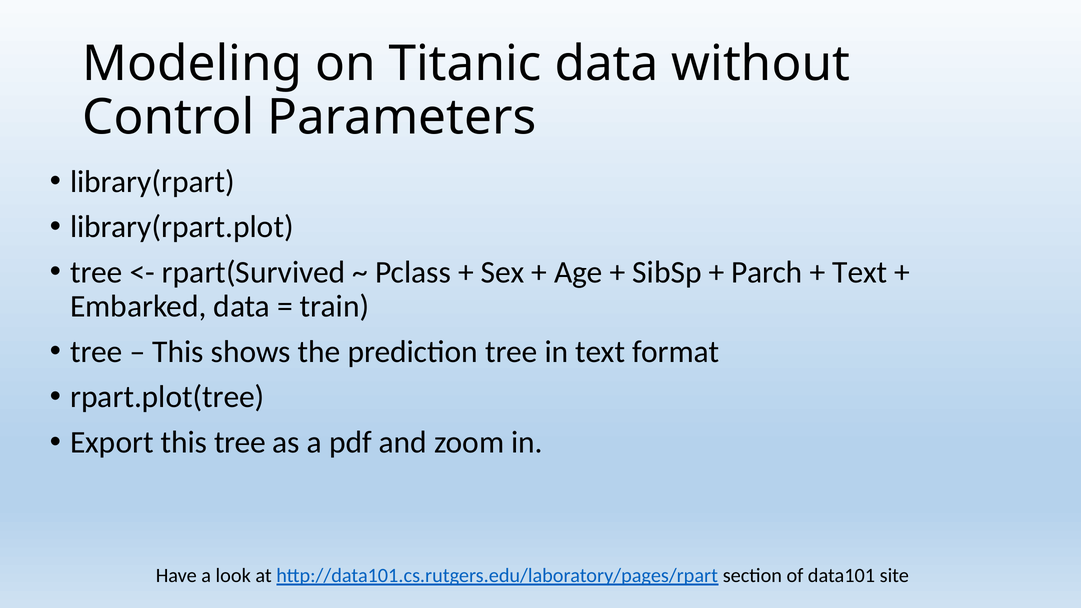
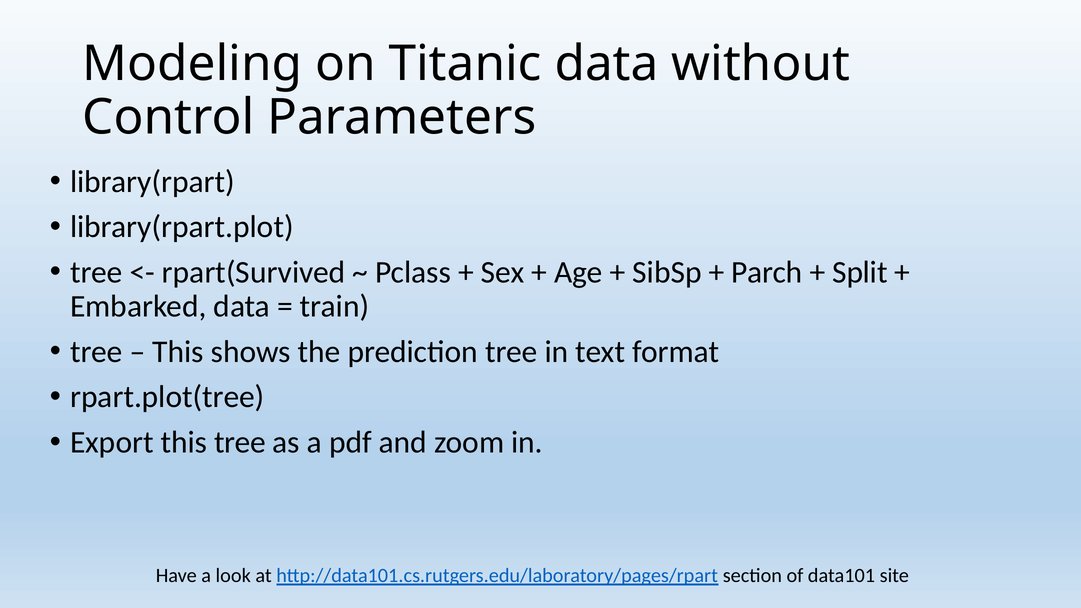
Text: Text -> Split (860, 272)
